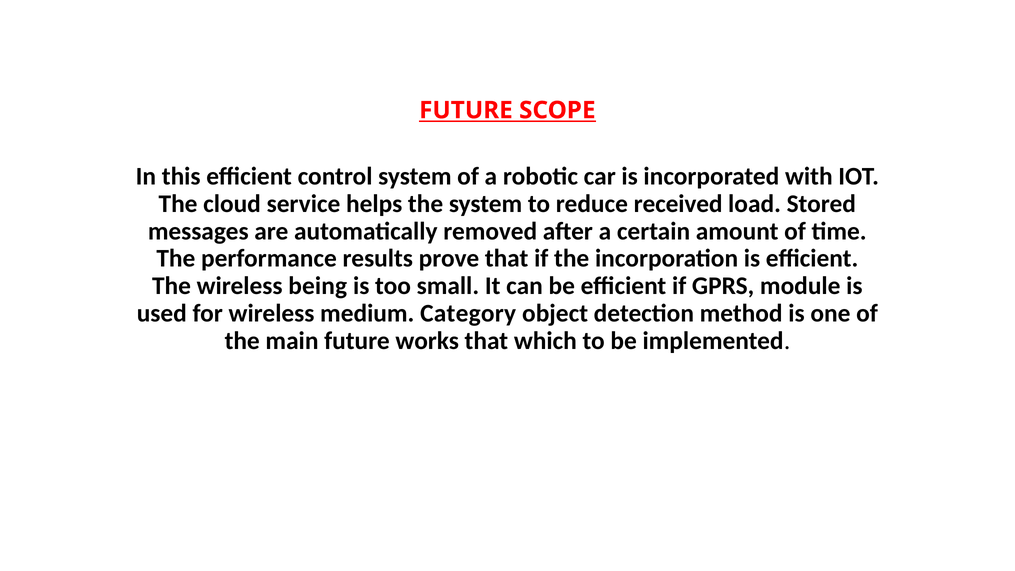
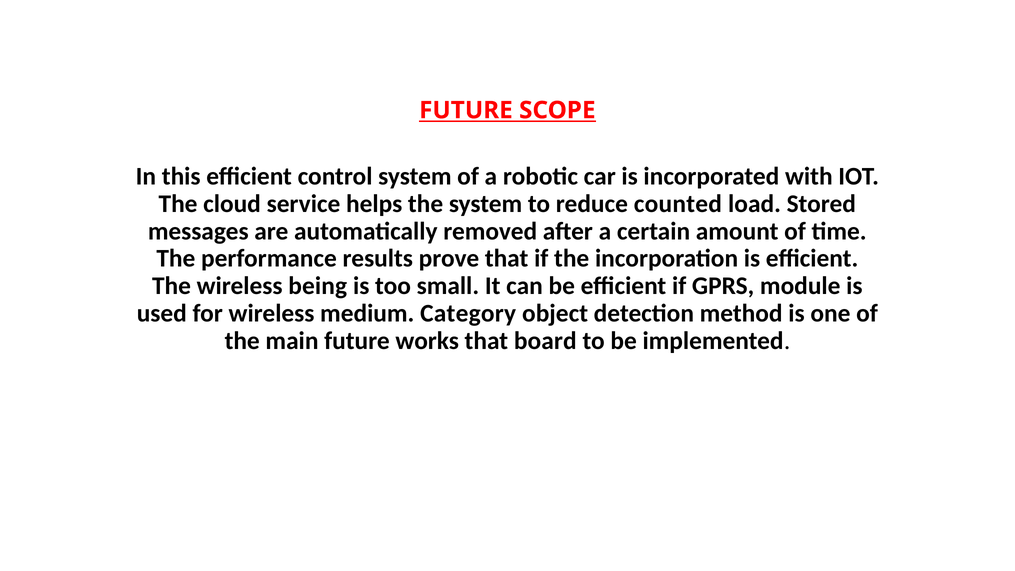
received: received -> counted (678, 204)
which: which -> board (545, 341)
